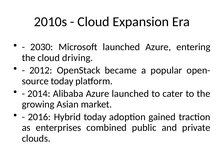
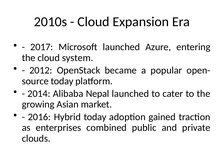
2030: 2030 -> 2017 (42, 47)
driving: driving -> system (78, 58)
Alibaba Azure: Azure -> Nepal (98, 94)
